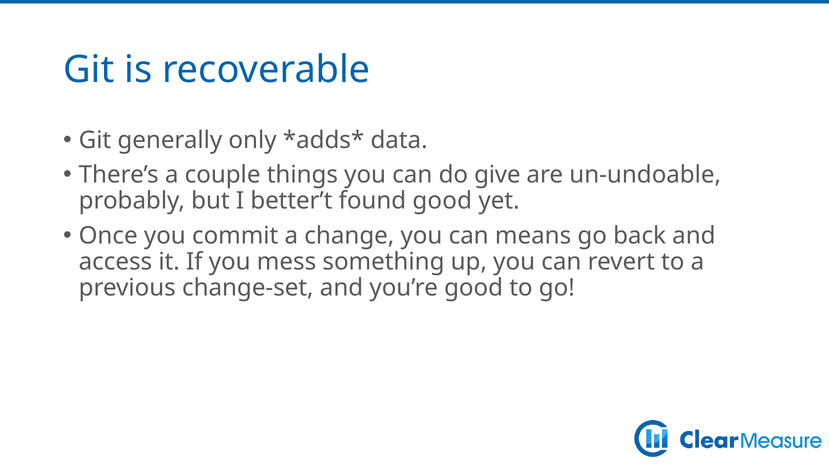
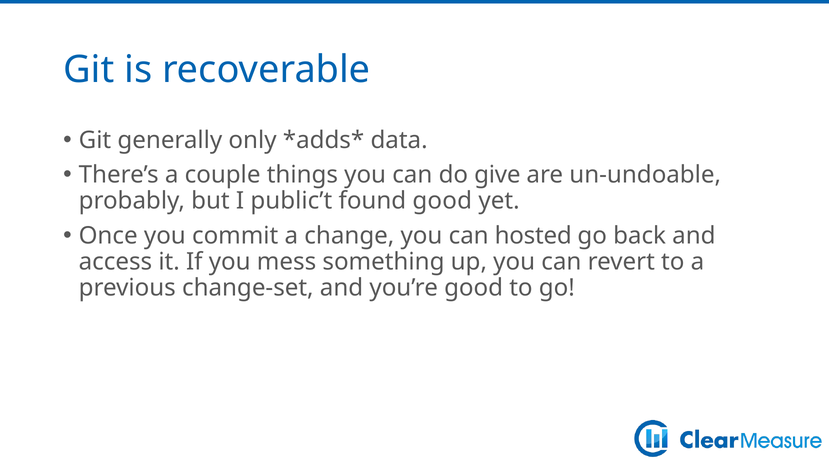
better’t: better’t -> public’t (291, 201)
means: means -> hosted (533, 236)
